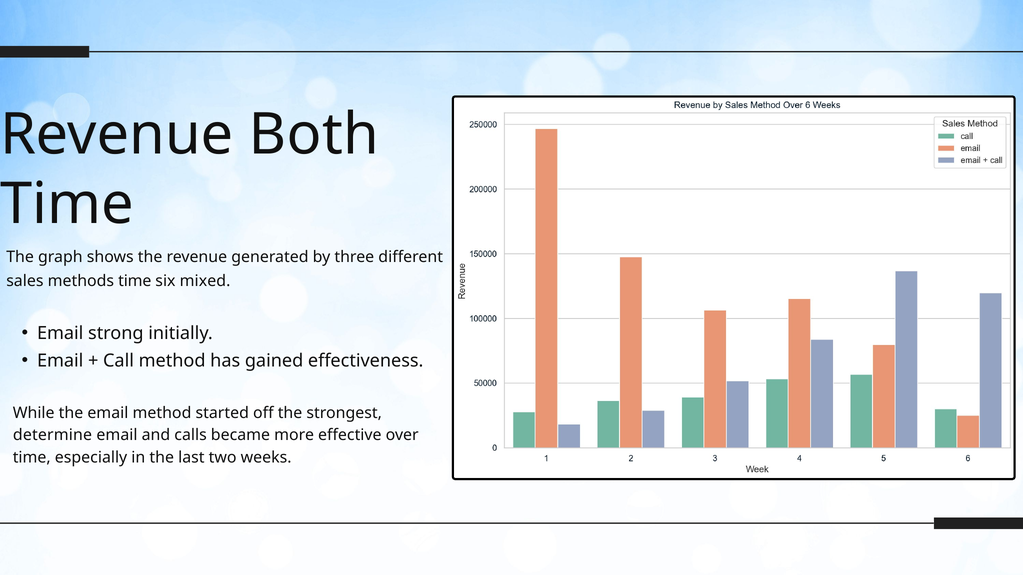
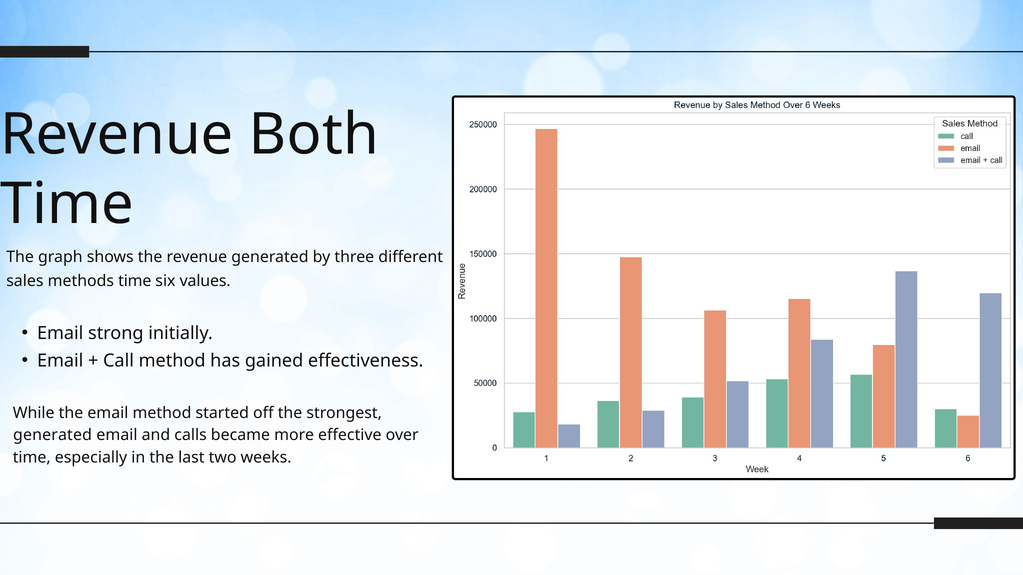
mixed: mixed -> values (205, 281)
determine: determine -> generated (53, 435)
